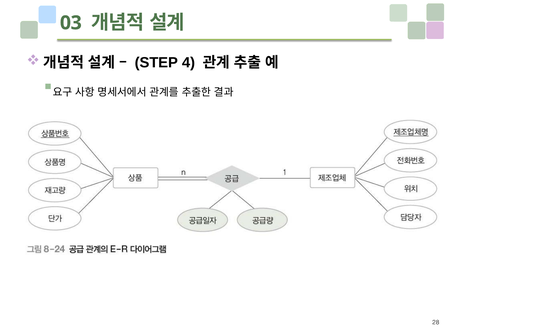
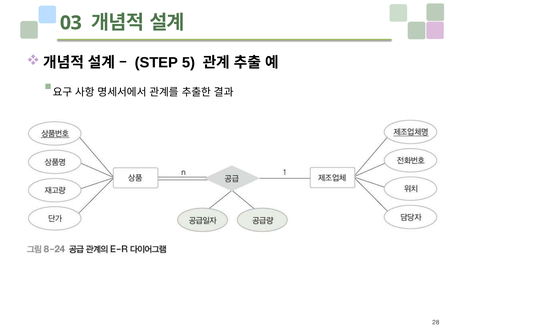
4: 4 -> 5 (189, 63)
